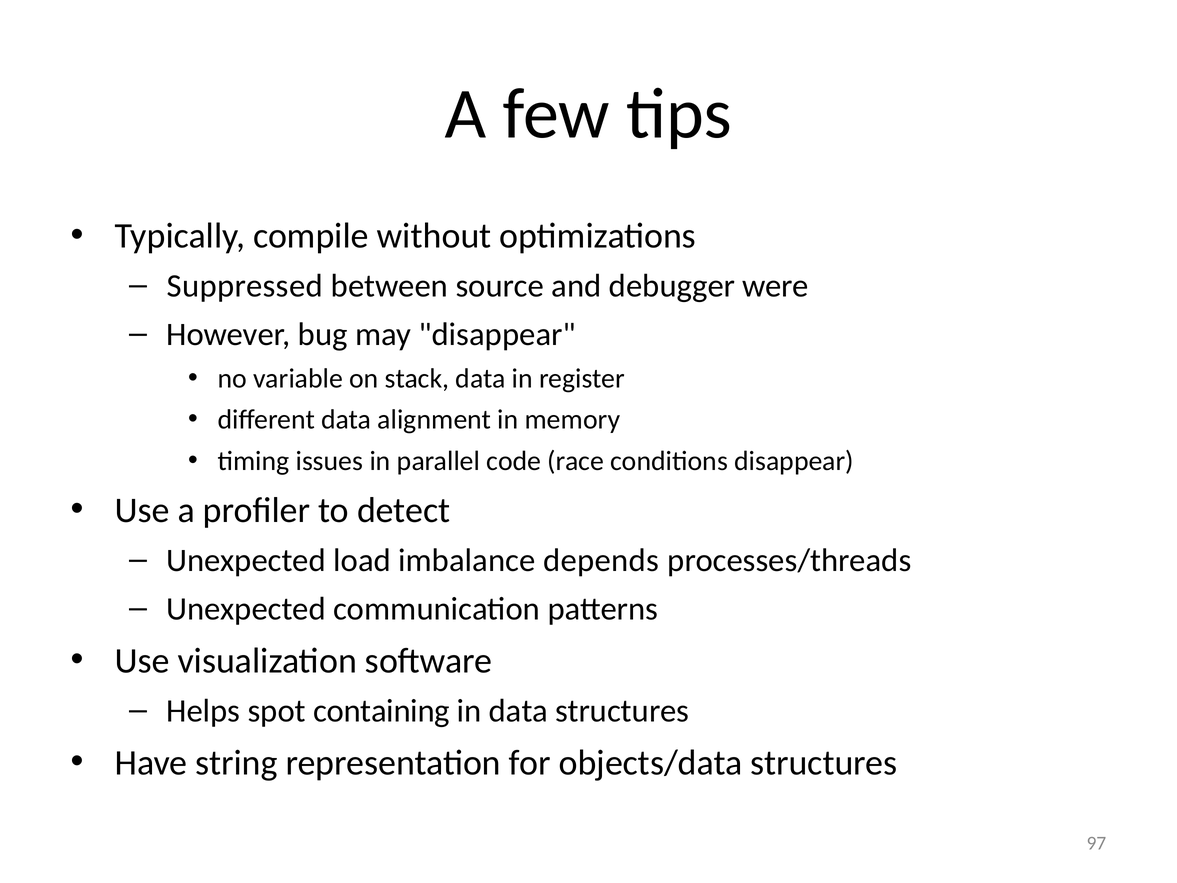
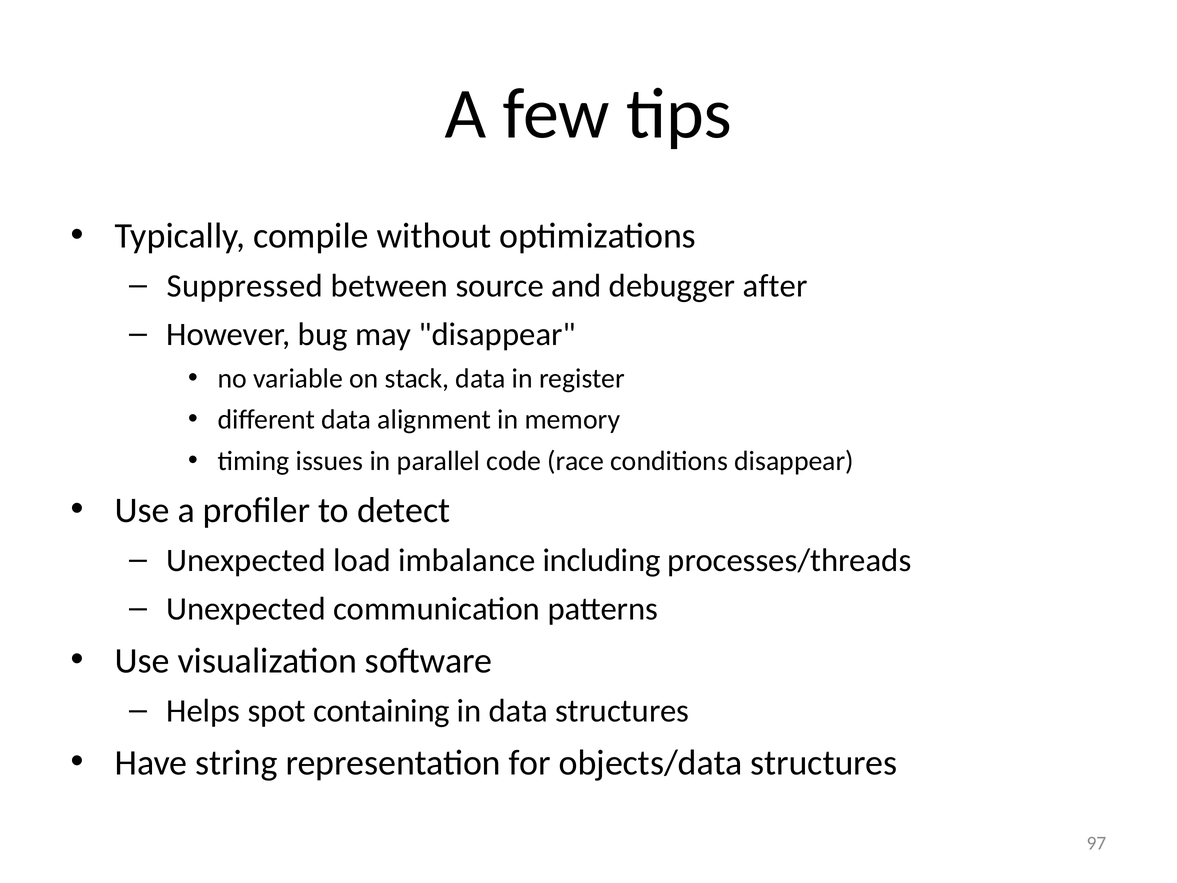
were: were -> after (775, 286)
depends: depends -> including (602, 560)
